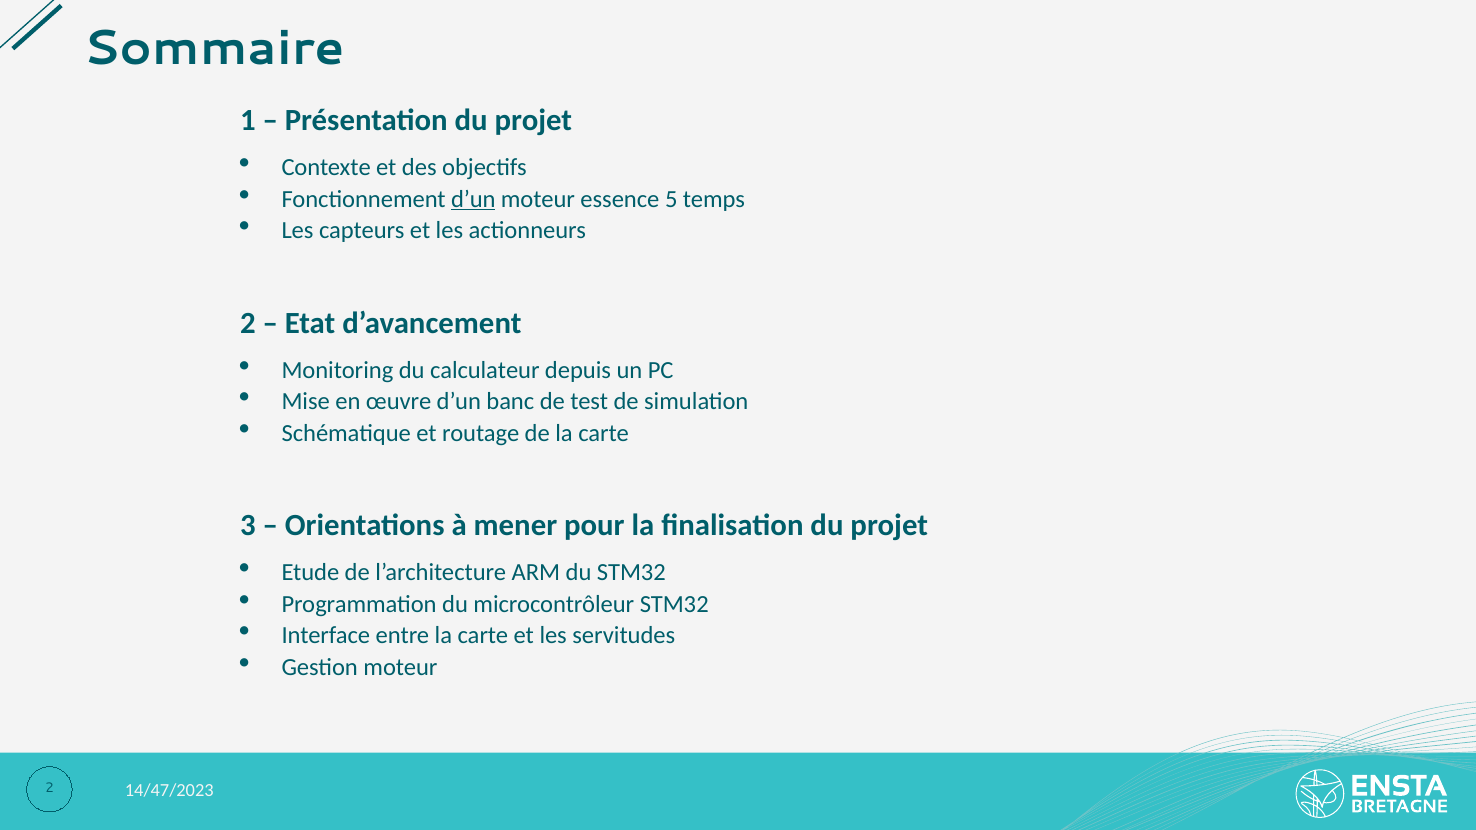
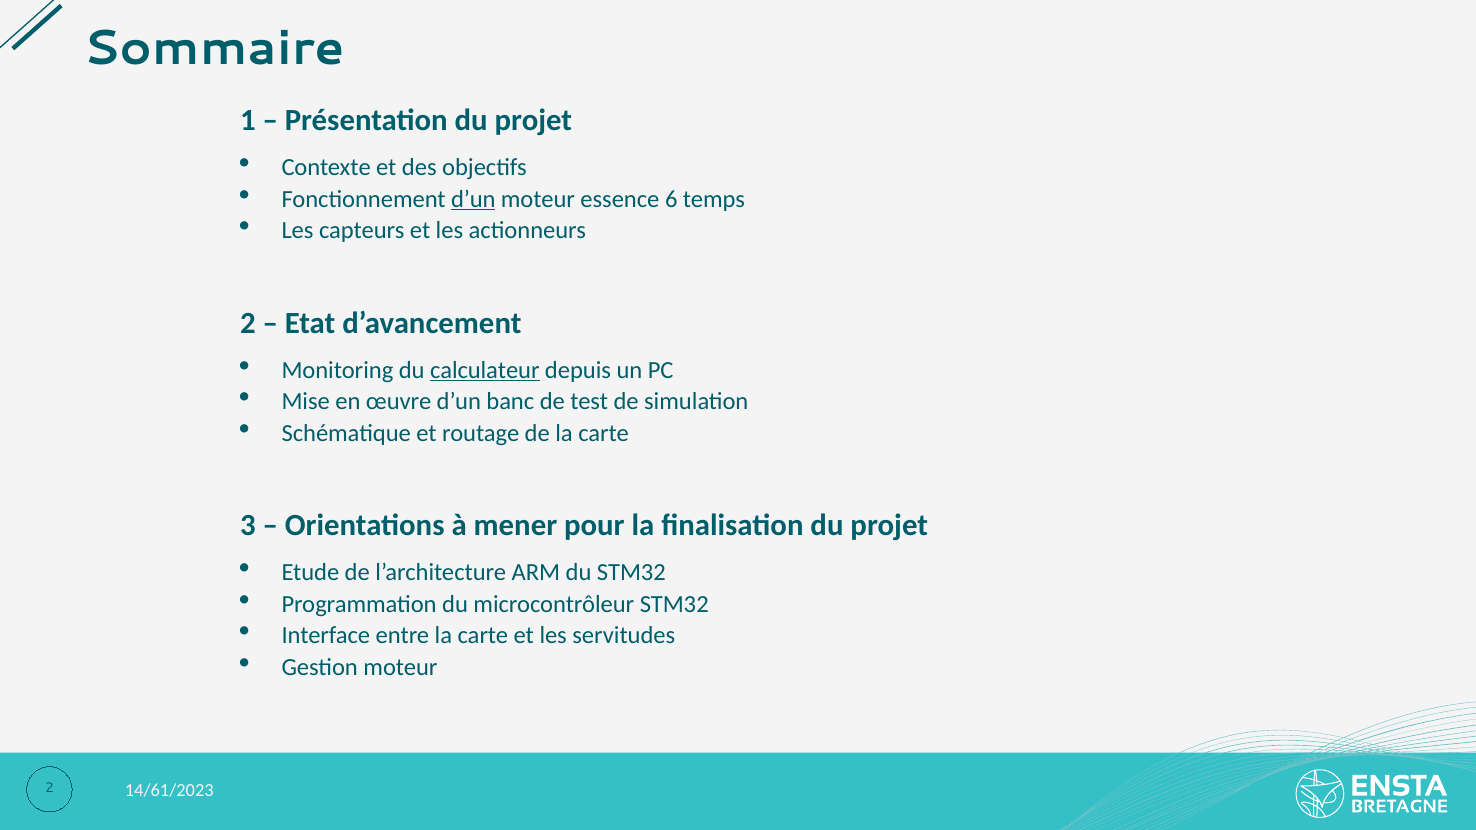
5: 5 -> 6 (671, 199)
calculateur underline: none -> present (485, 370)
14/47/2023: 14/47/2023 -> 14/61/2023 (169, 790)
